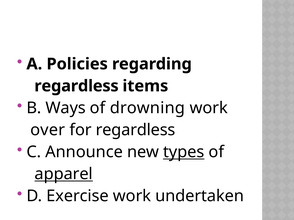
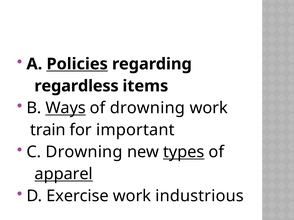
Policies underline: none -> present (77, 64)
Ways underline: none -> present (66, 108)
over: over -> train (48, 130)
for regardless: regardless -> important (135, 130)
C Announce: Announce -> Drowning (84, 152)
undertaken: undertaken -> industrious (200, 196)
